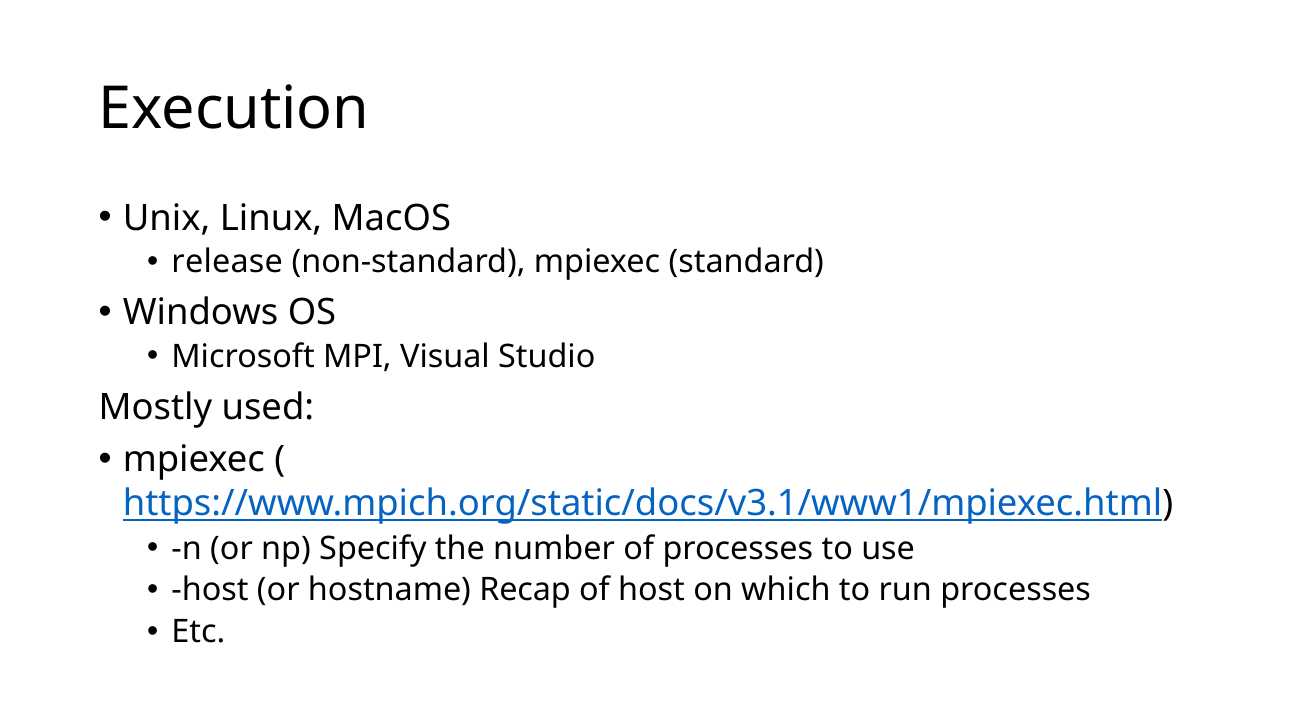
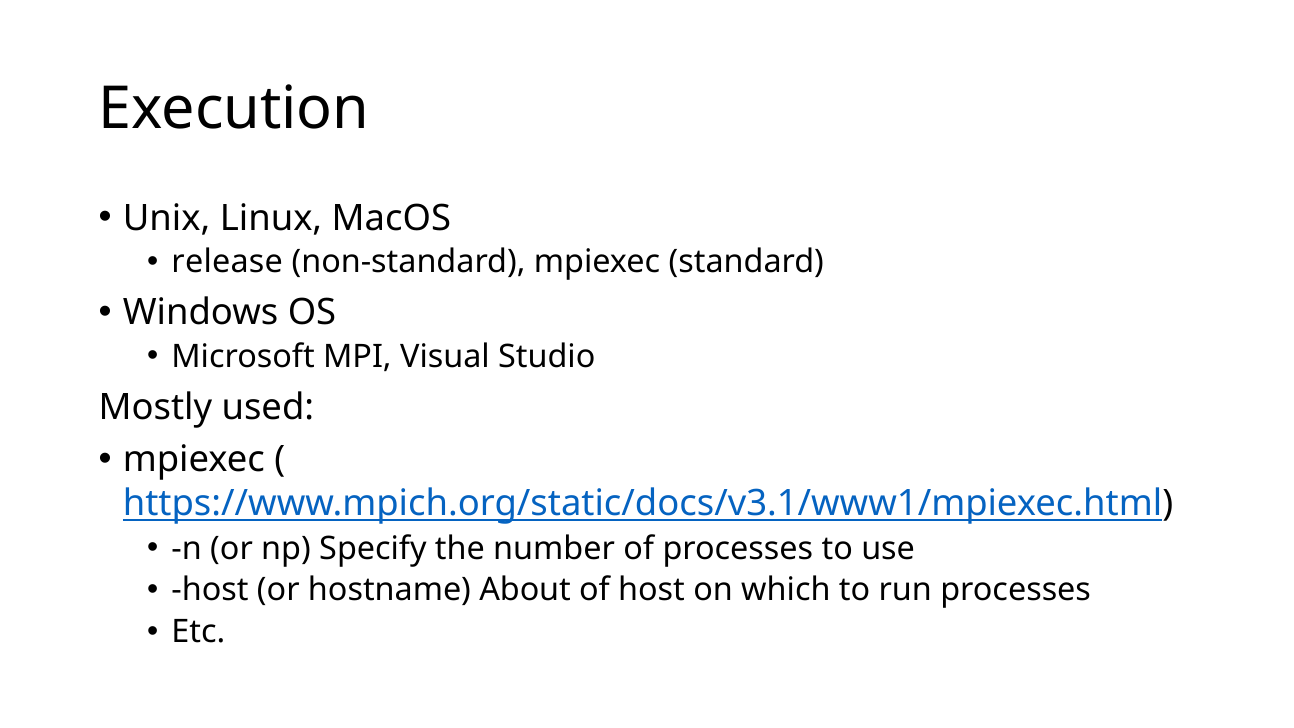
Recap: Recap -> About (525, 590)
